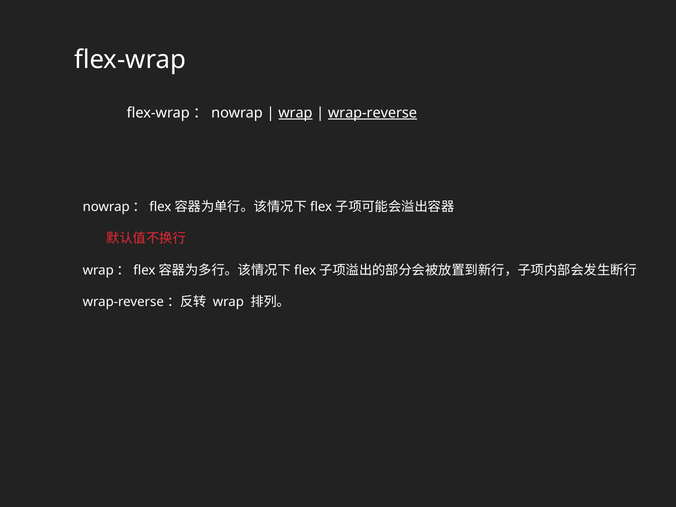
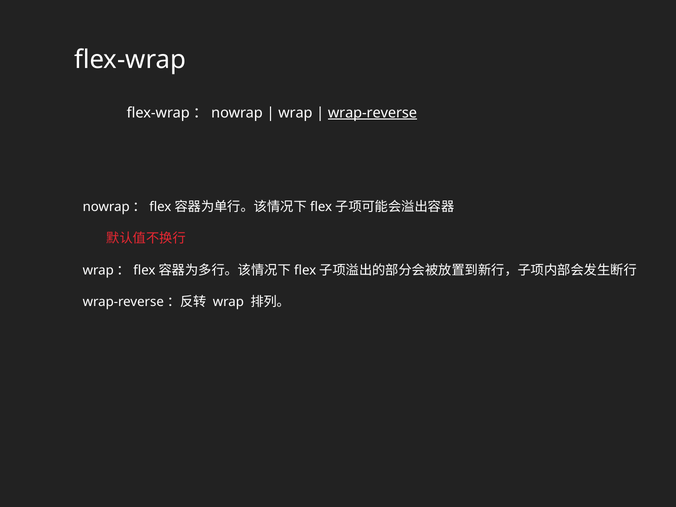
wrap underline: present -> none (295, 113)
